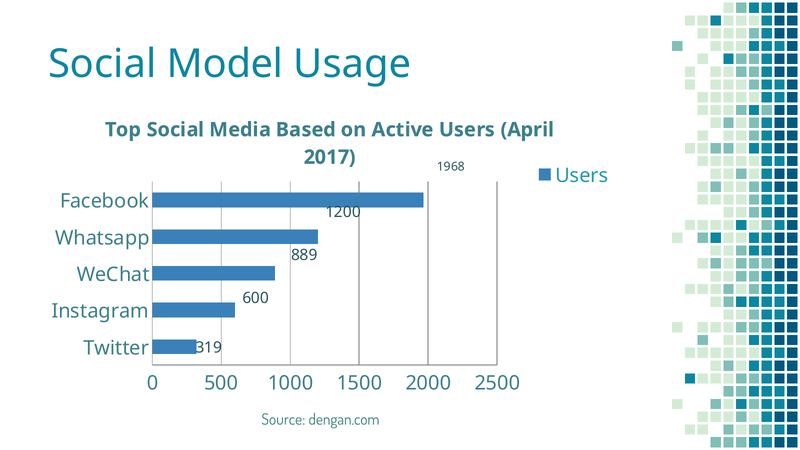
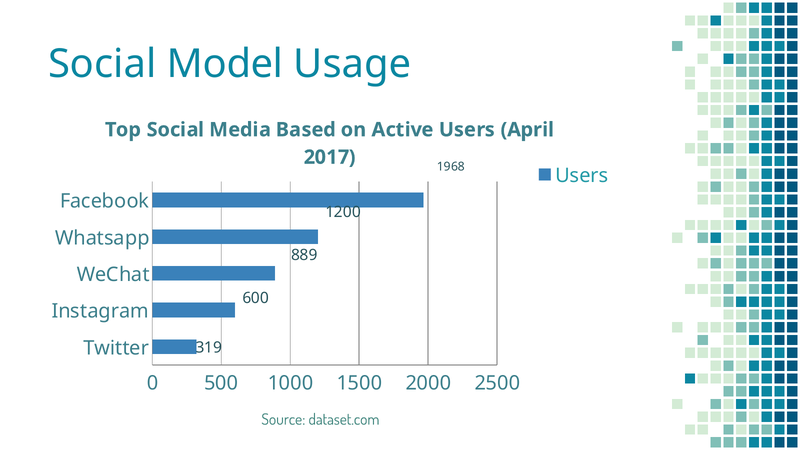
dengan.com: dengan.com -> dataset.com (344, 420)
